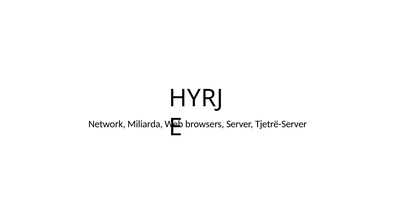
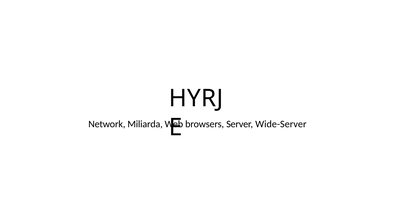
Tjetrë-Server: Tjetrë-Server -> Wide-Server (281, 124)
